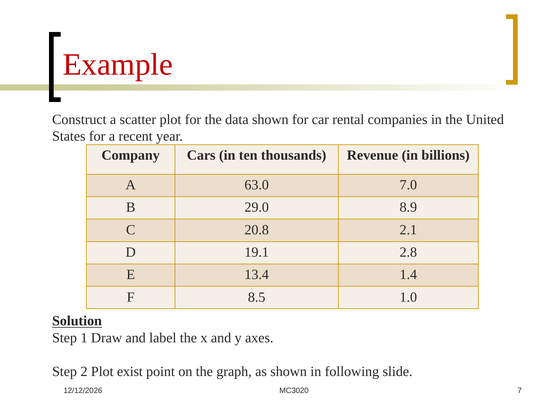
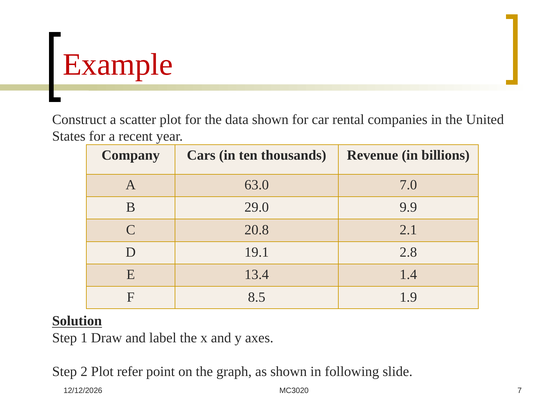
8.9: 8.9 -> 9.9 (408, 207)
1.0: 1.0 -> 1.9 (408, 297)
exist: exist -> refer (130, 371)
